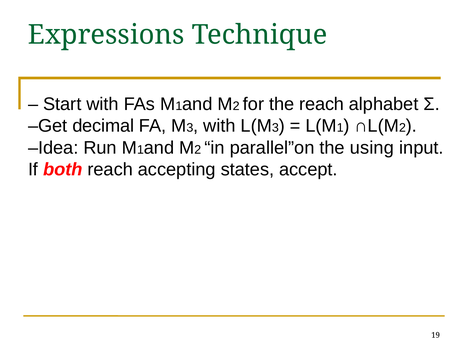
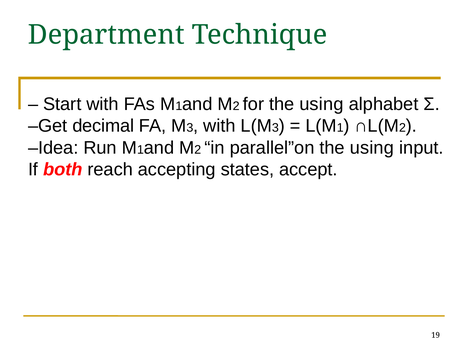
Expressions: Expressions -> Department (106, 35)
for the reach: reach -> using (321, 104)
